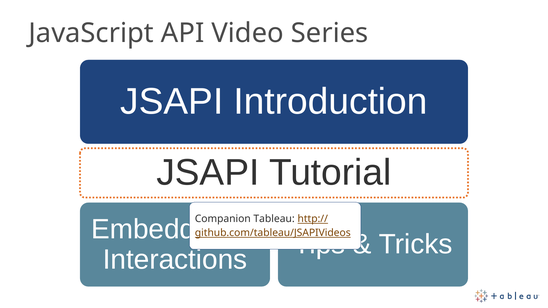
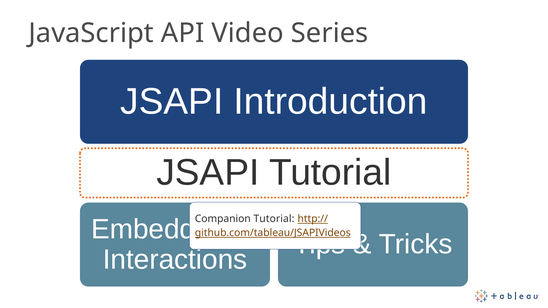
Tableau: Tableau -> Tutorial (274, 219)
